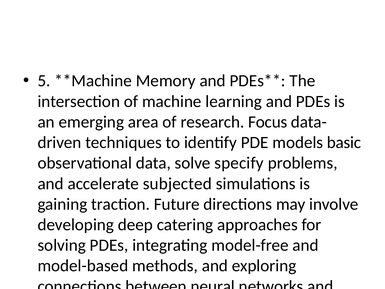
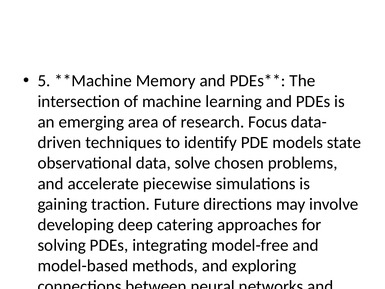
basic: basic -> state (344, 142)
specify: specify -> chosen (239, 163)
subjected: subjected -> piecewise (177, 183)
